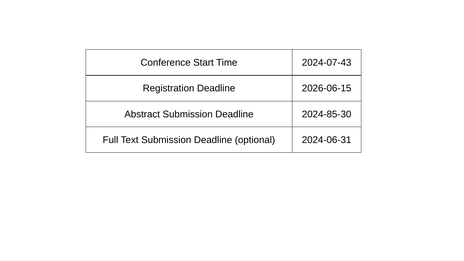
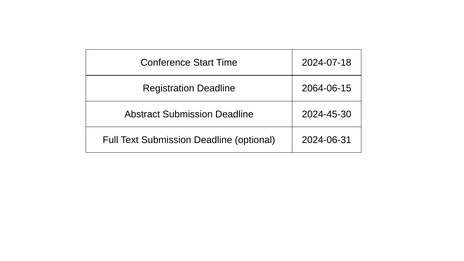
2024-07-43: 2024-07-43 -> 2024-07-18 (327, 63)
2026-06-15: 2026-06-15 -> 2064-06-15 (327, 88)
2024-85-30: 2024-85-30 -> 2024-45-30 (327, 114)
